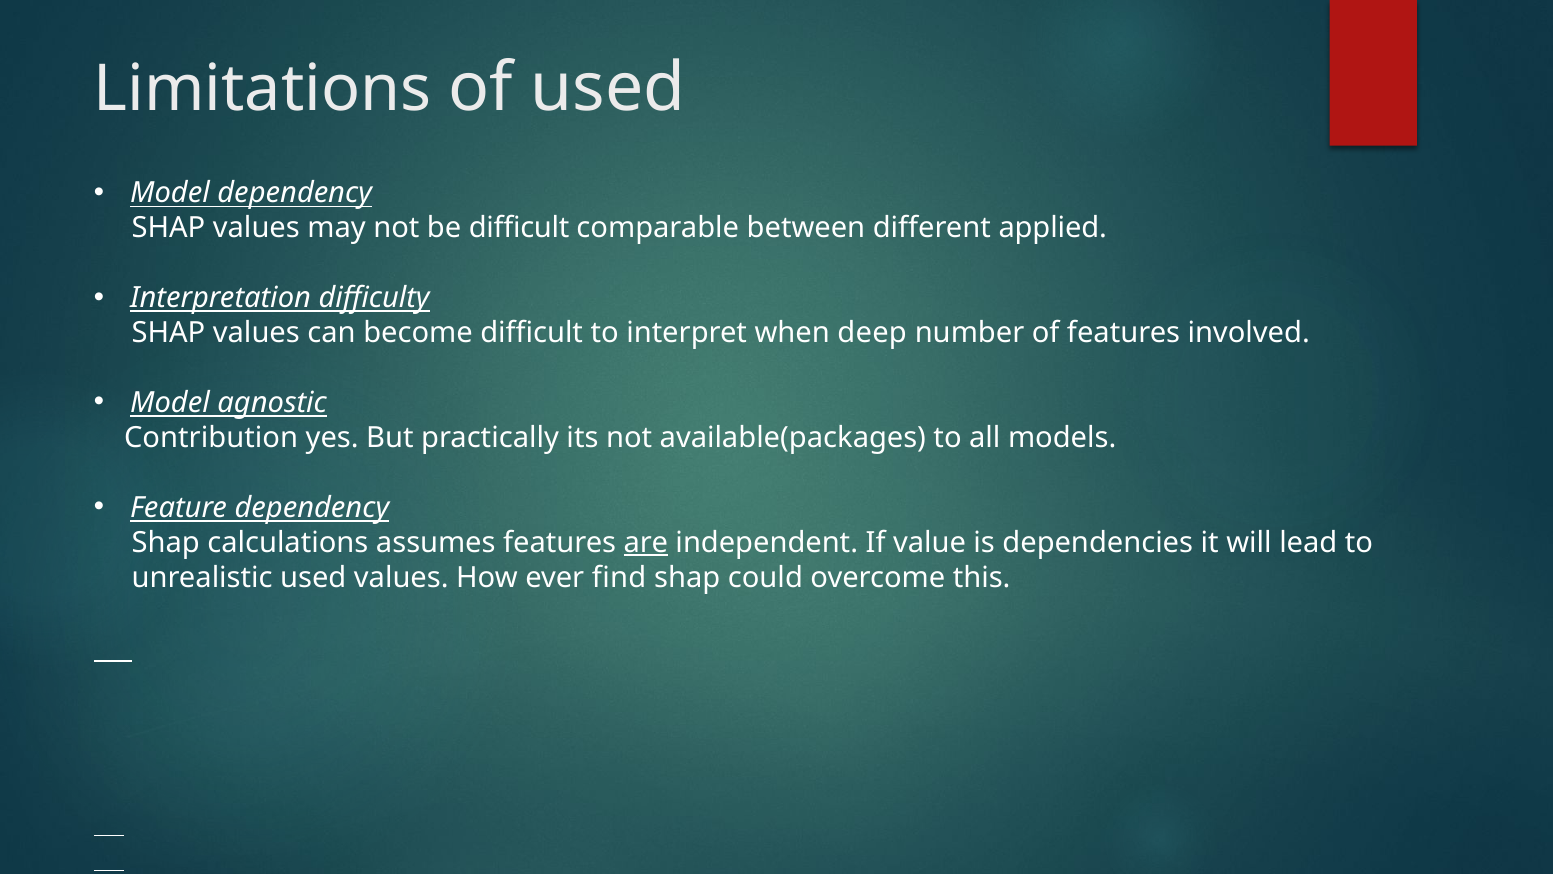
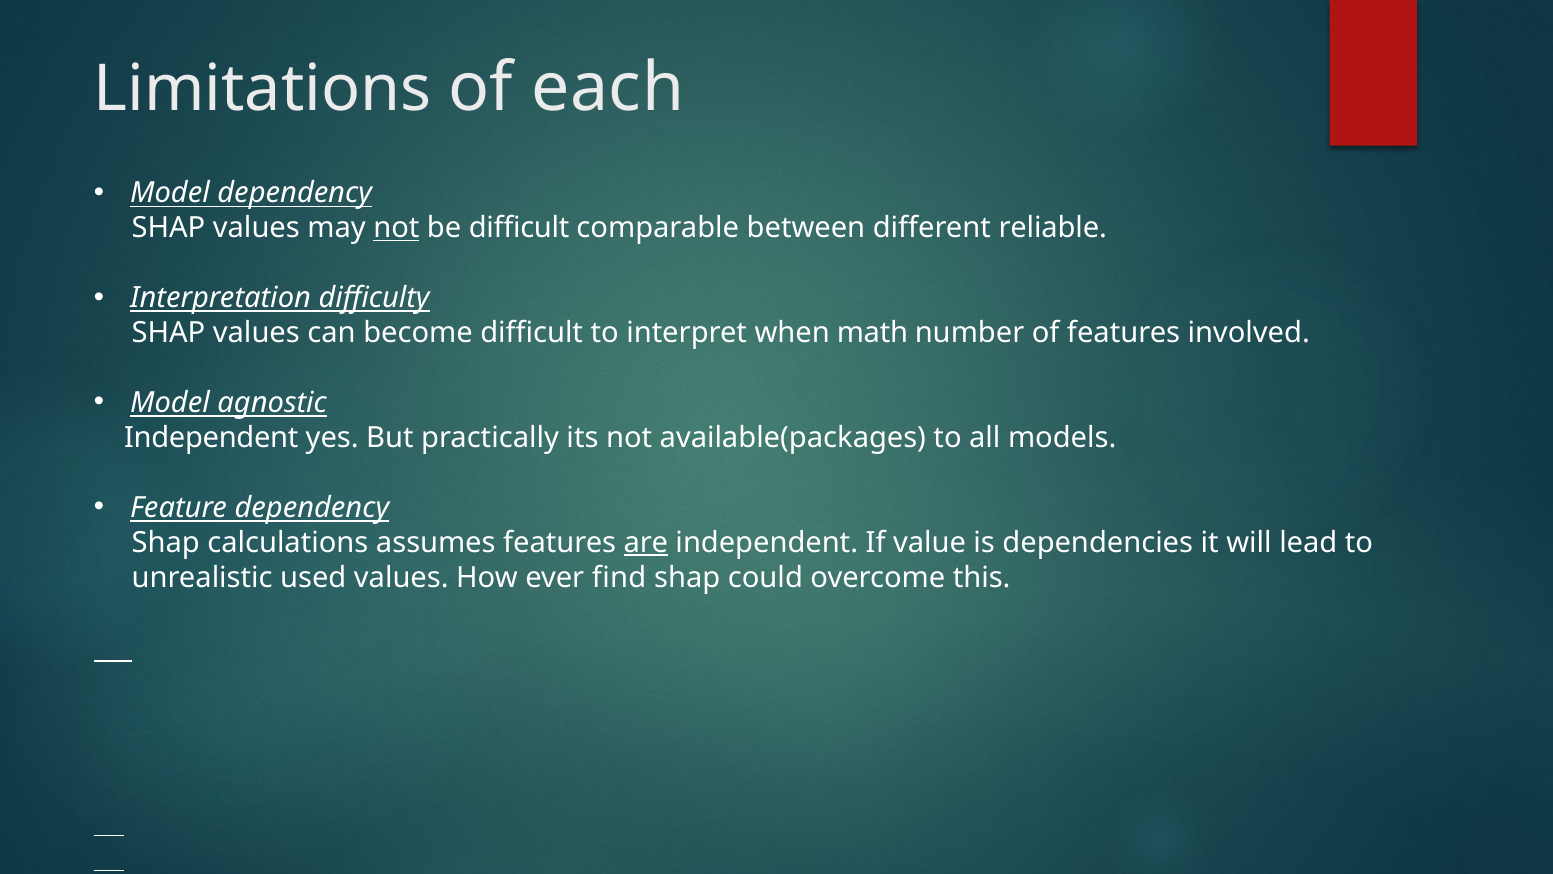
of used: used -> each (608, 88)
not underline: none -> present (396, 228)
applied: applied -> reliable (1053, 228)
deep: deep -> math (872, 333)
Contribution: Contribution -> Independent (211, 438)
